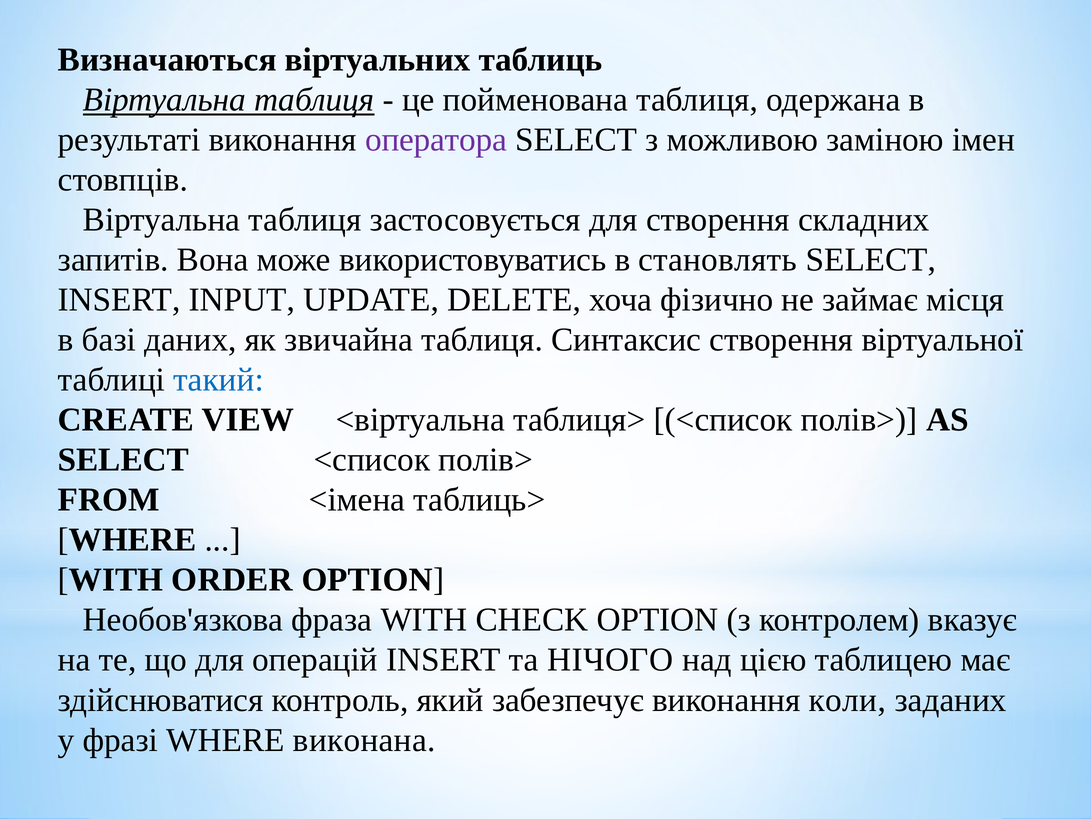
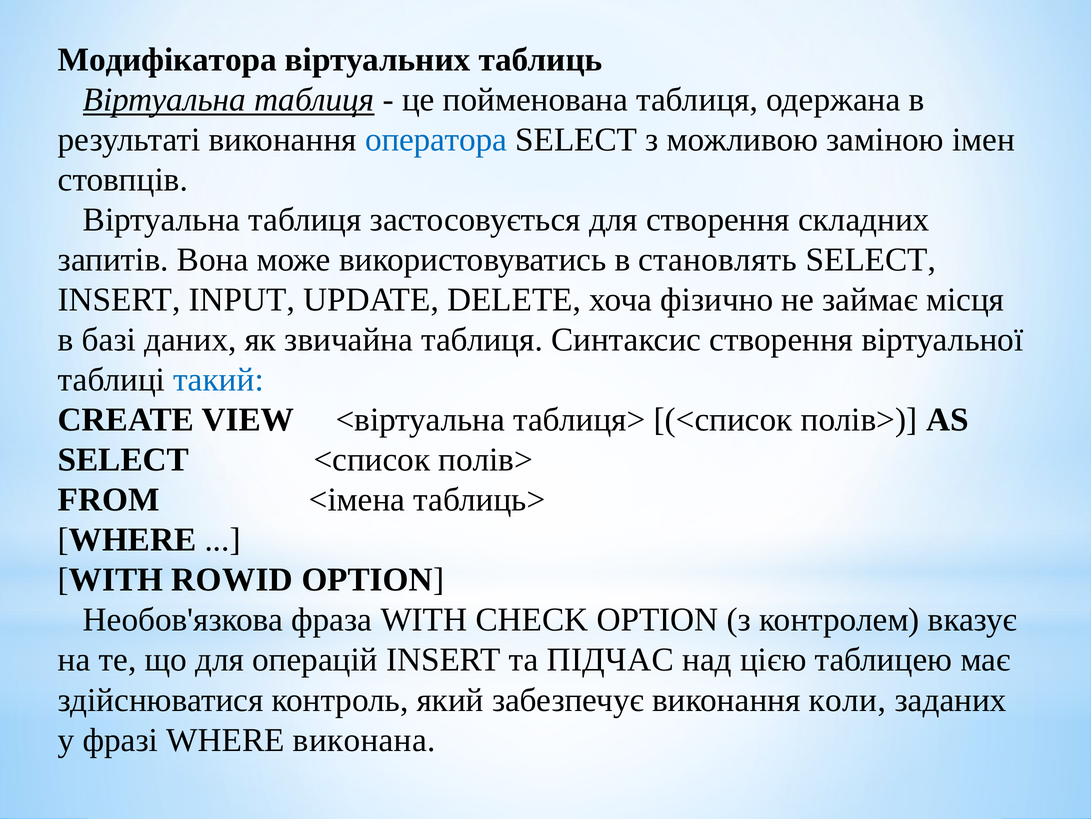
Визначаються: Визначаються -> Модифікатора (167, 60)
оператора colour: purple -> blue (436, 140)
ORDER: ORDER -> ROWID (232, 579)
НІЧОГО: НІЧОГО -> ПІДЧАС (610, 659)
